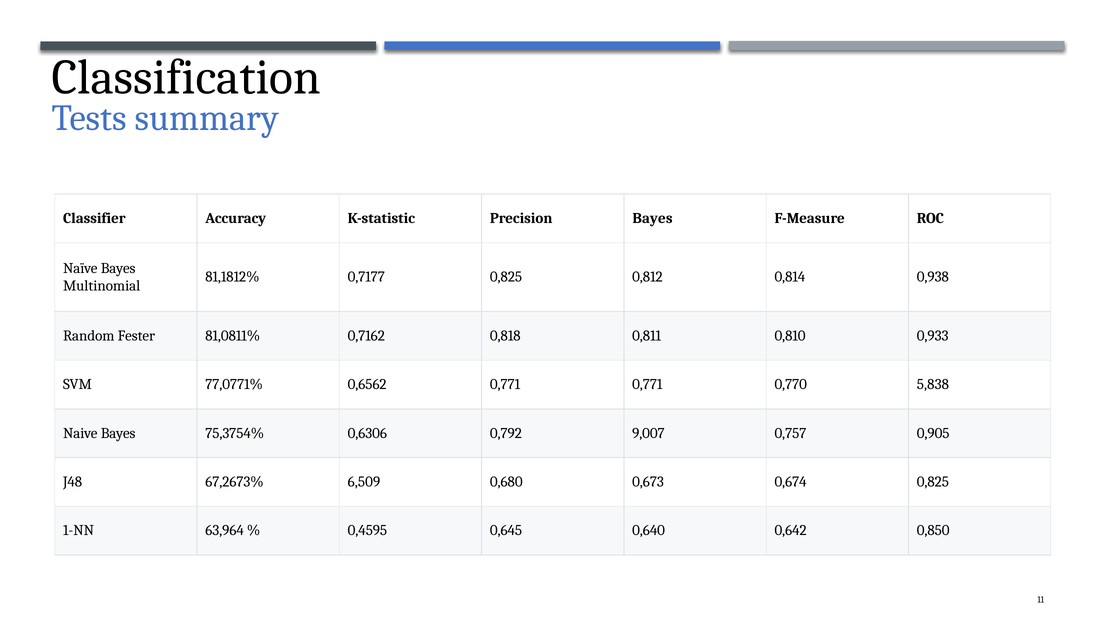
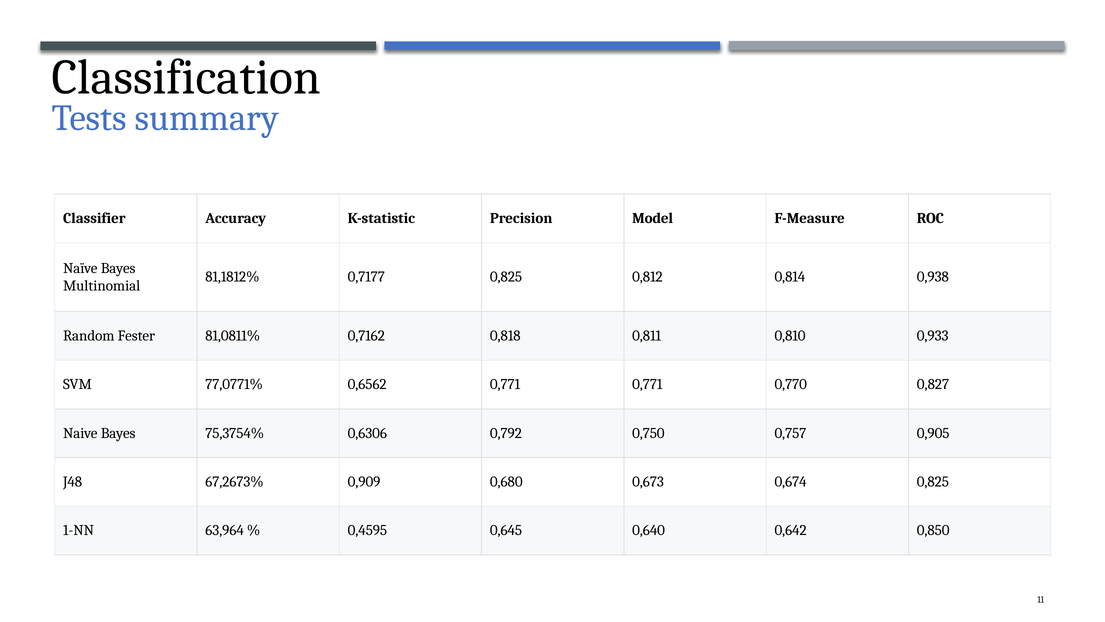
Precision Bayes: Bayes -> Model (653, 218)
5,838: 5,838 -> 0,827 (933, 384)
9,007: 9,007 -> 0,750 (648, 433)
6,509: 6,509 -> 0,909 (364, 481)
